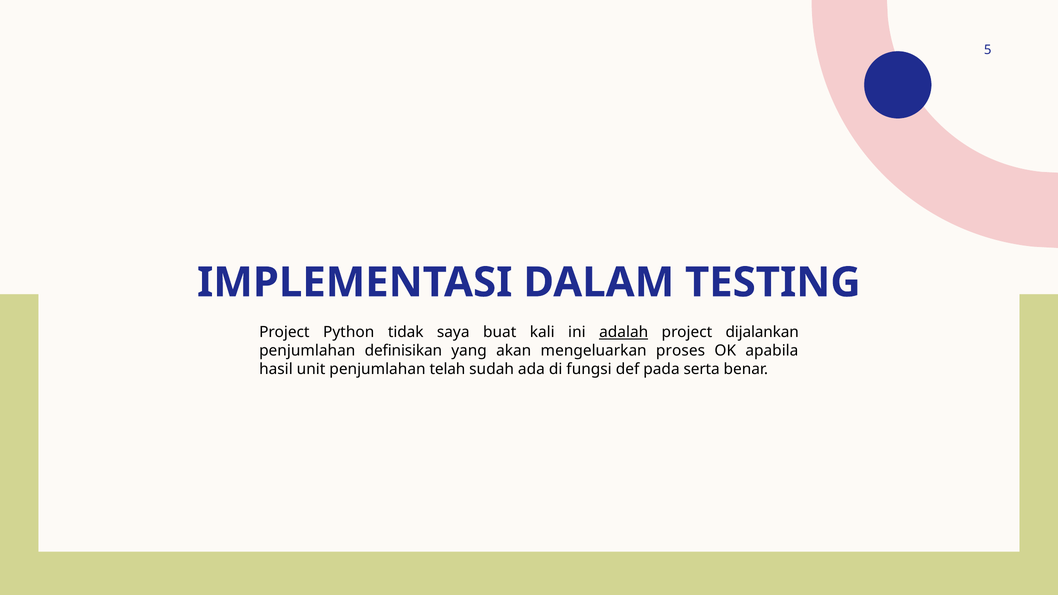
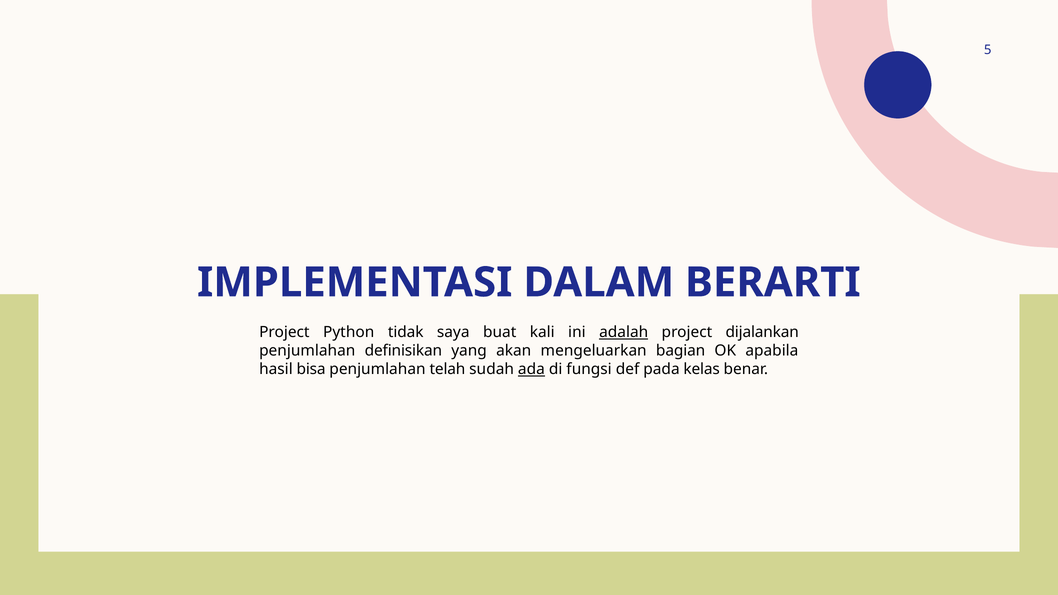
TESTING: TESTING -> BERARTI (773, 283)
proses: proses -> bagian (681, 351)
unit: unit -> bisa (311, 369)
ada underline: none -> present (531, 369)
serta: serta -> kelas (702, 369)
